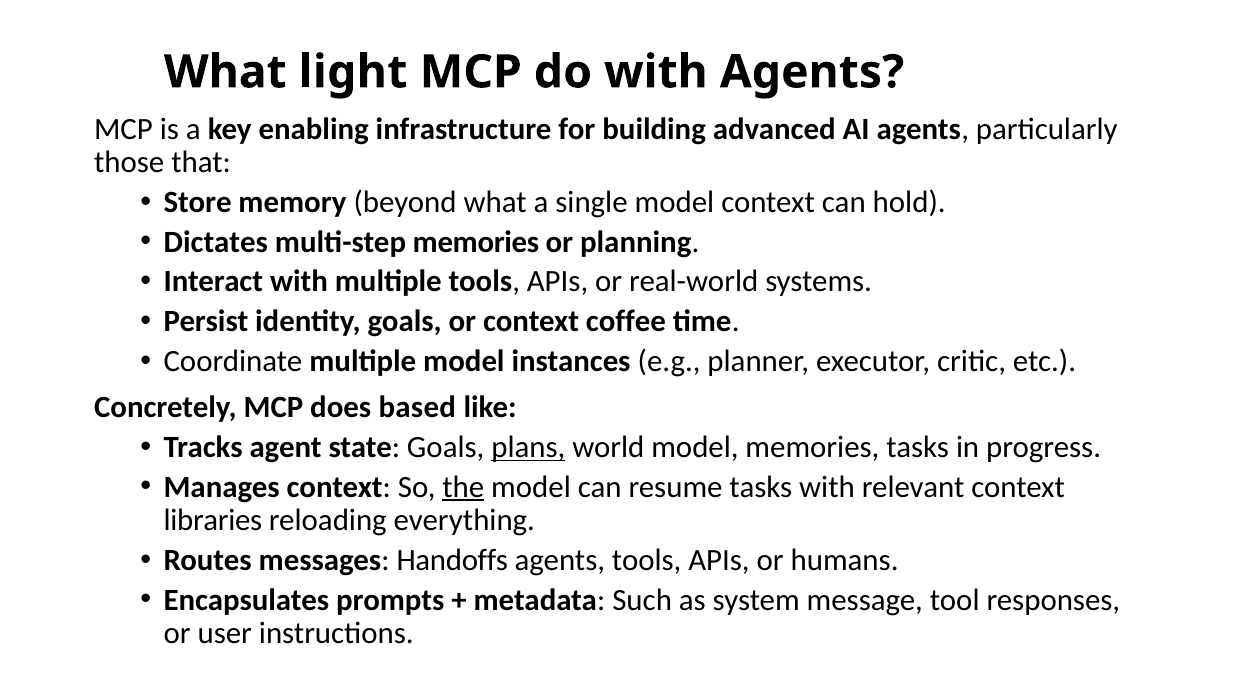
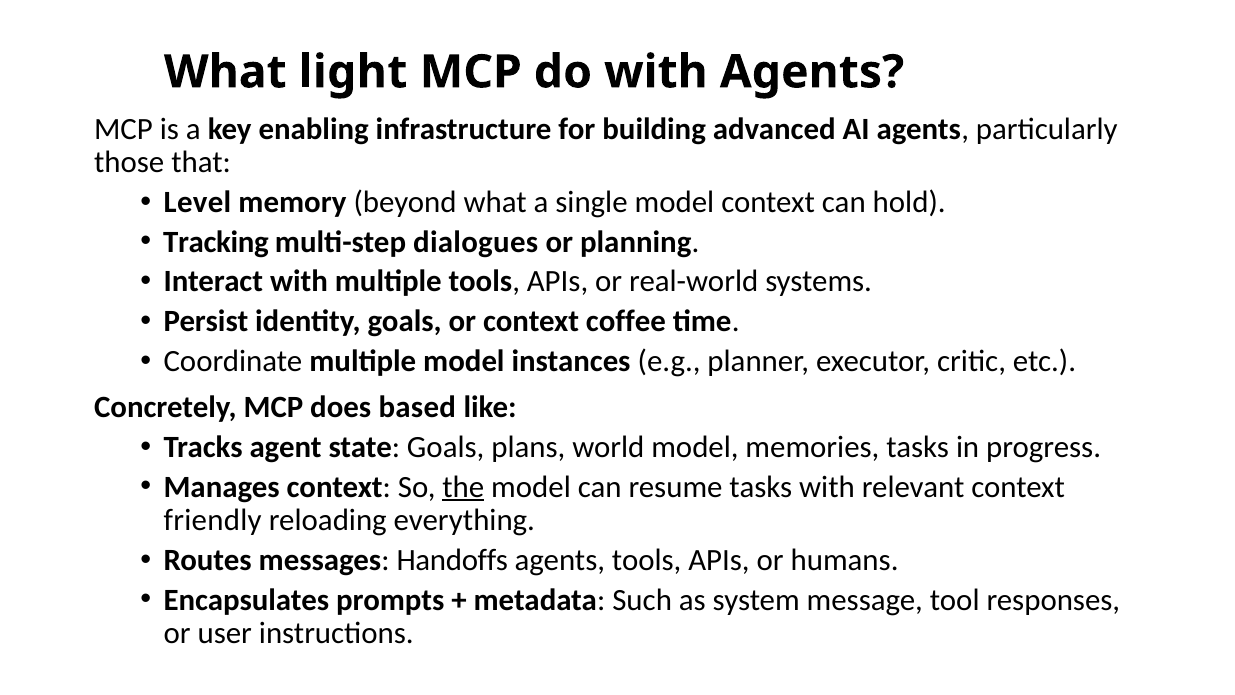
Store: Store -> Level (197, 202)
Dictates: Dictates -> Tracking (216, 242)
multi-step memories: memories -> dialogues (476, 242)
plans underline: present -> none (528, 447)
libraries: libraries -> friendly (213, 520)
